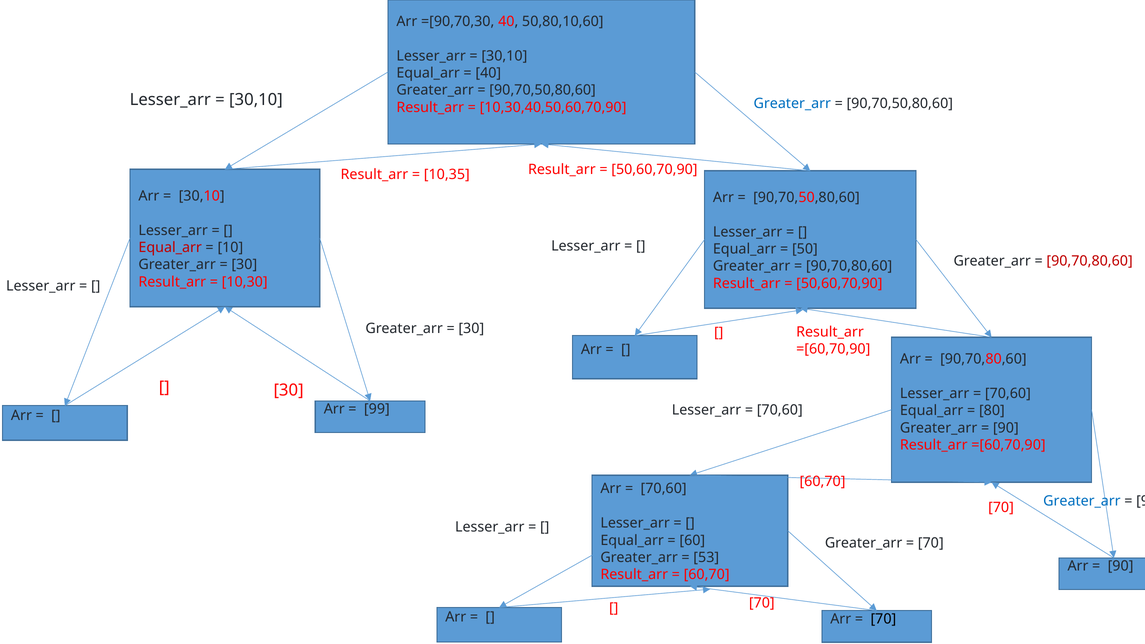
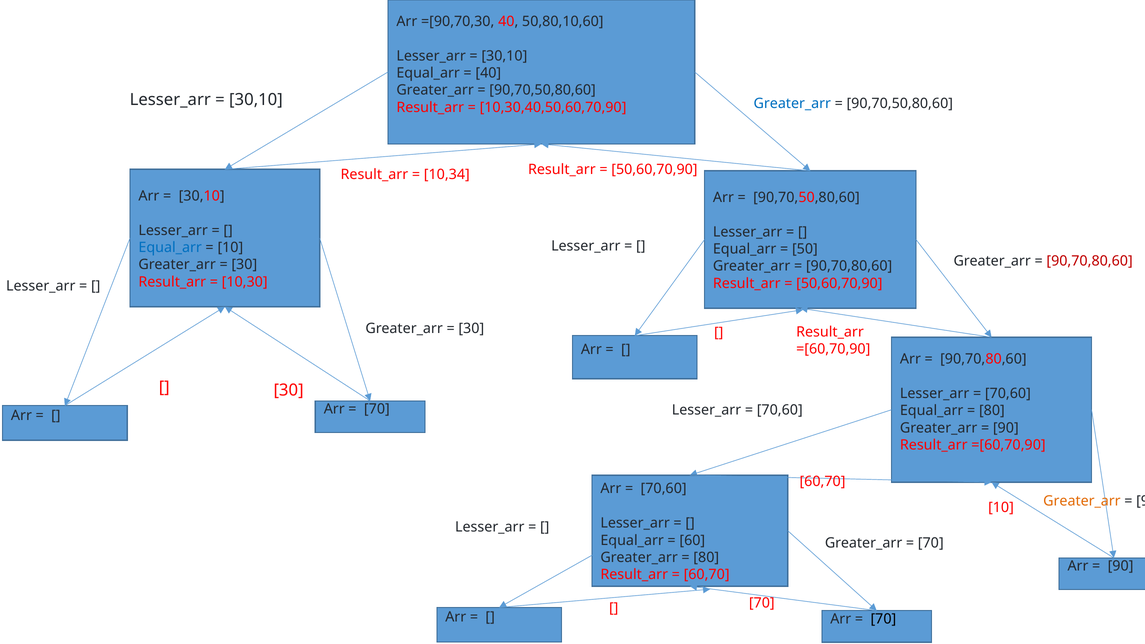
10,35: 10,35 -> 10,34 (447, 175)
Equal_arr colour: red -> blue (170, 248)
99: 99 -> 70 (377, 409)
Greater_arr colour: blue -> orange (1082, 501)
70: 70 -> 10 (1001, 508)
53: 53 -> 80 (706, 558)
